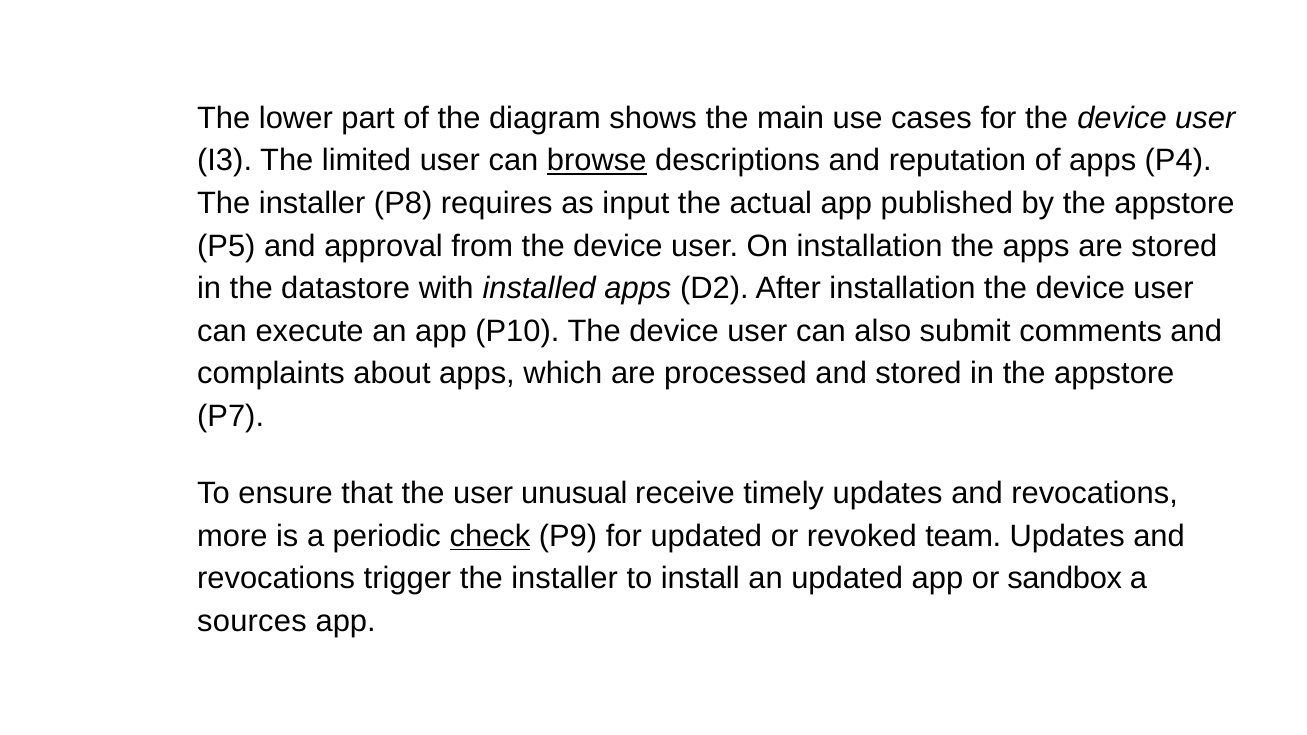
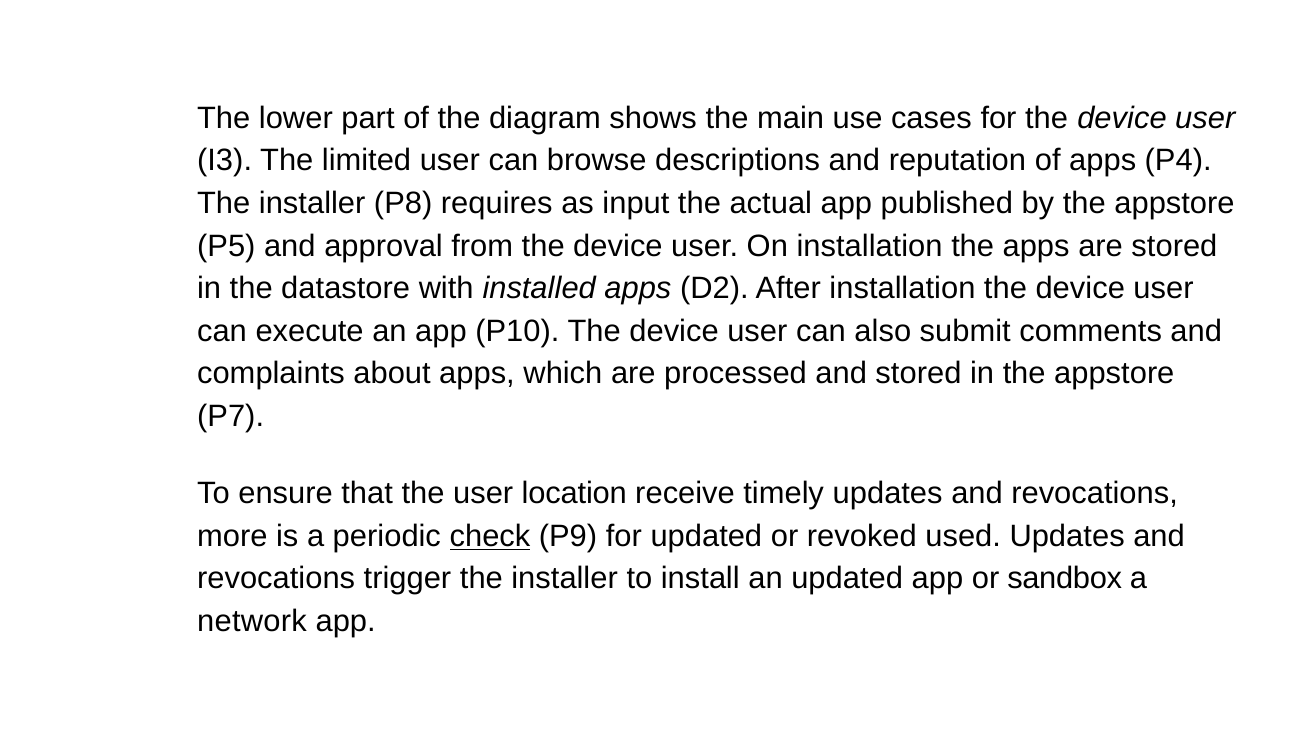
browse underline: present -> none (597, 161)
unusual: unusual -> location (574, 494)
team: team -> used (963, 536)
sources: sources -> network (252, 621)
